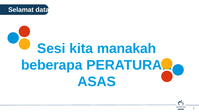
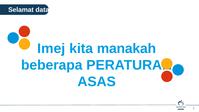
Sesi: Sesi -> Imej (51, 48)
